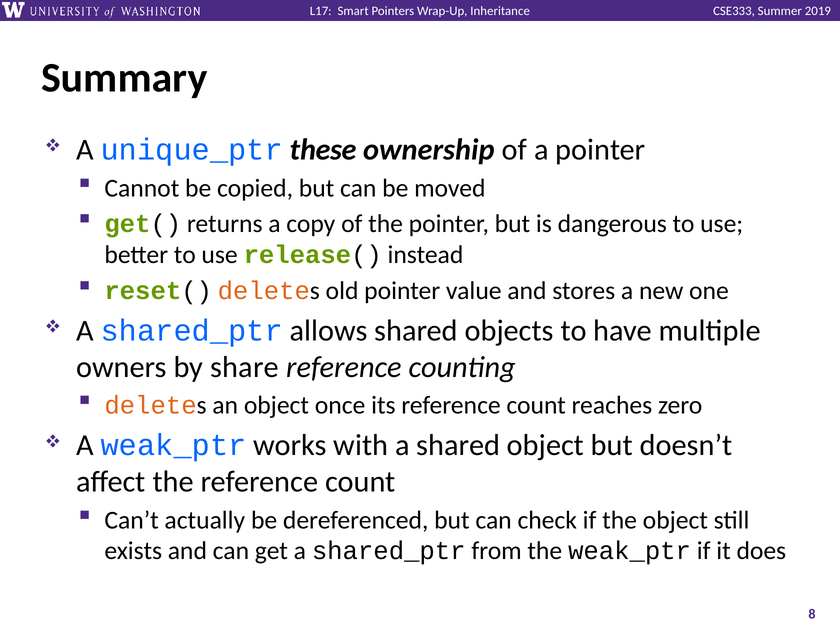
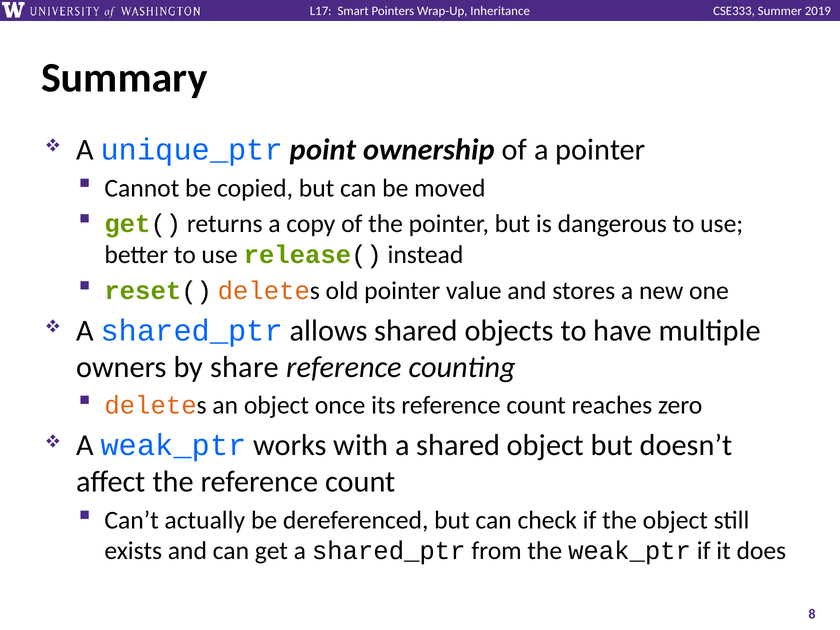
these: these -> point (323, 150)
